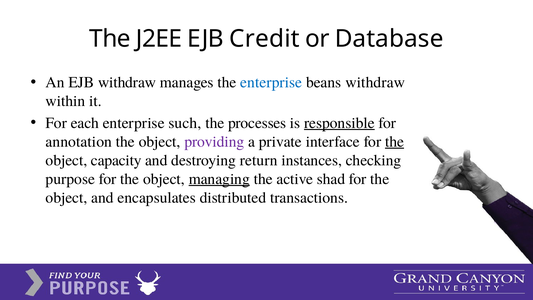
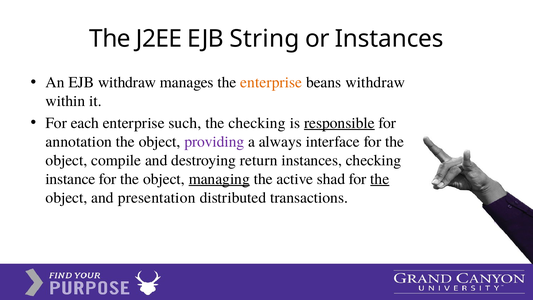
Credit: Credit -> String (264, 39)
or Database: Database -> Instances (389, 39)
enterprise colour: blue -> orange (271, 82)
the processes: processes -> checking (257, 123)
private: private -> always (280, 141)
the underline: present -> none (395, 141)
capacity: capacity -> compile (116, 160)
purpose: purpose -> instance (70, 179)
the underline: none -> present (380, 179)
encapsulates: encapsulates -> presentation (157, 197)
